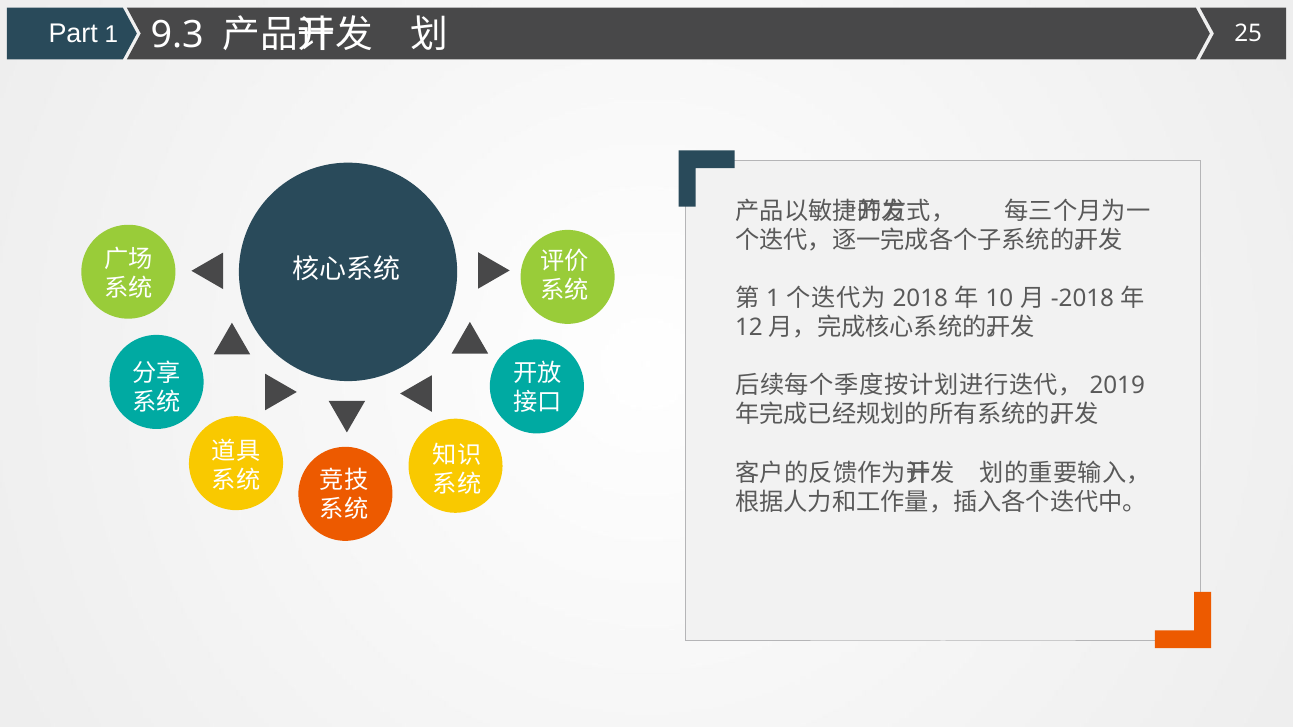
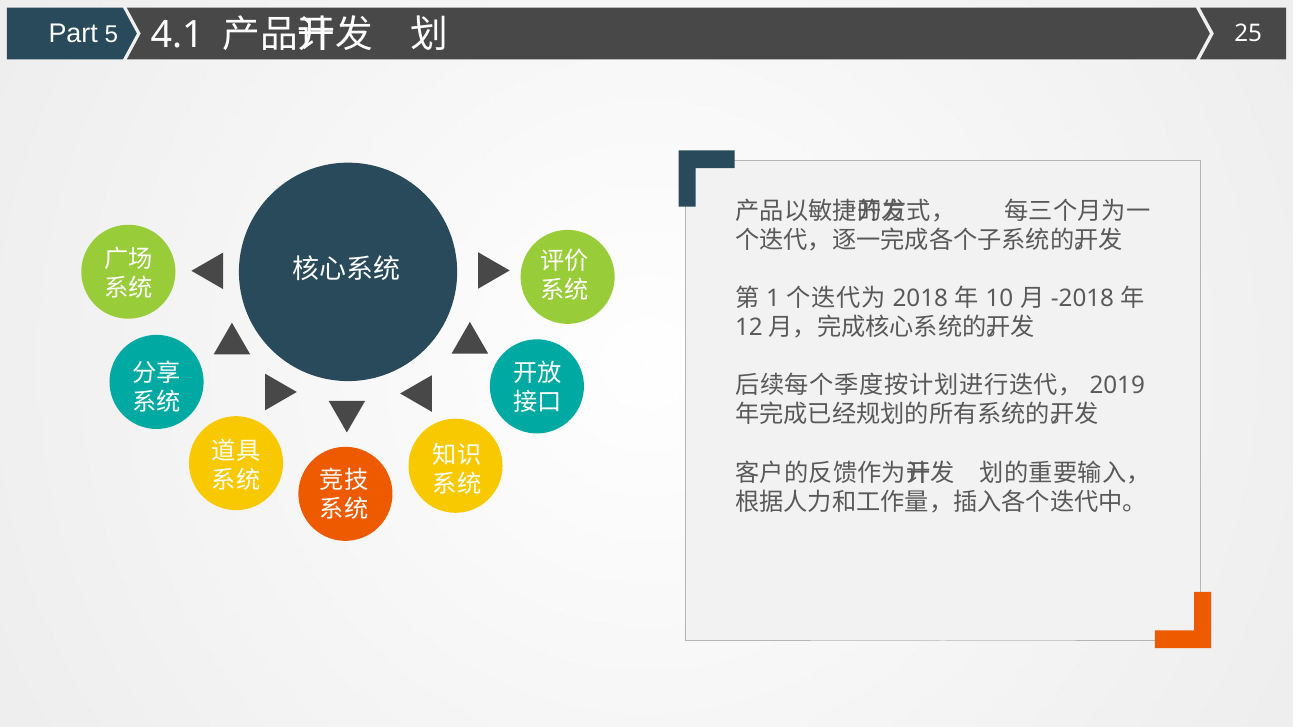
Part 1: 1 -> 5 (111, 35)
9.3: 9.3 -> 4.1 (177, 35)
